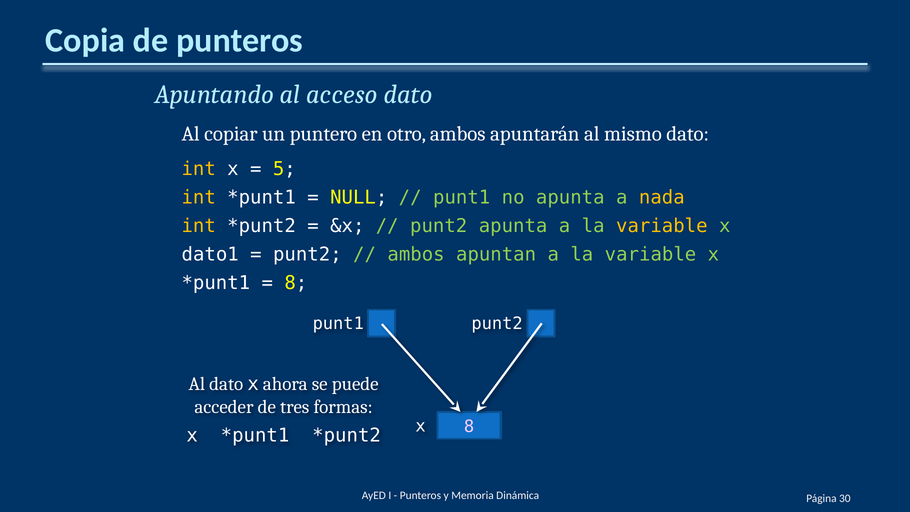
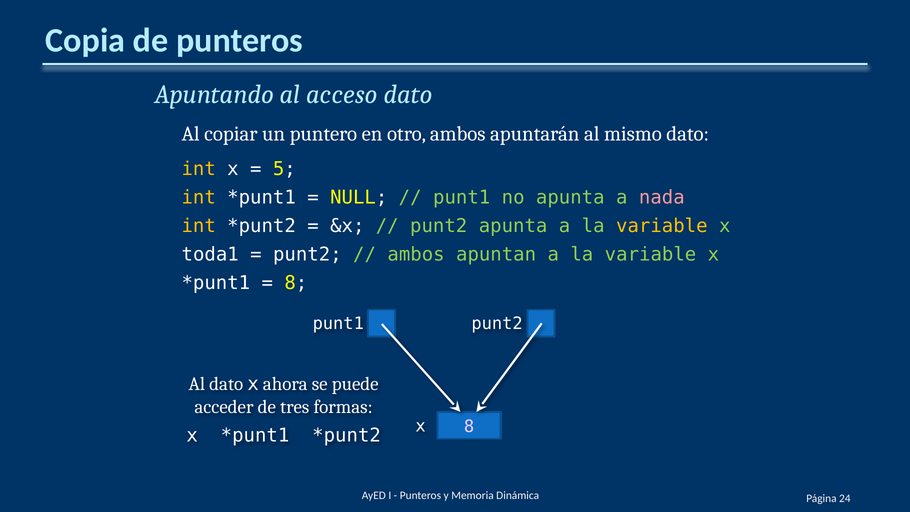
nada colour: yellow -> pink (662, 197)
dato1: dato1 -> toda1 (210, 254)
30: 30 -> 24 (845, 498)
